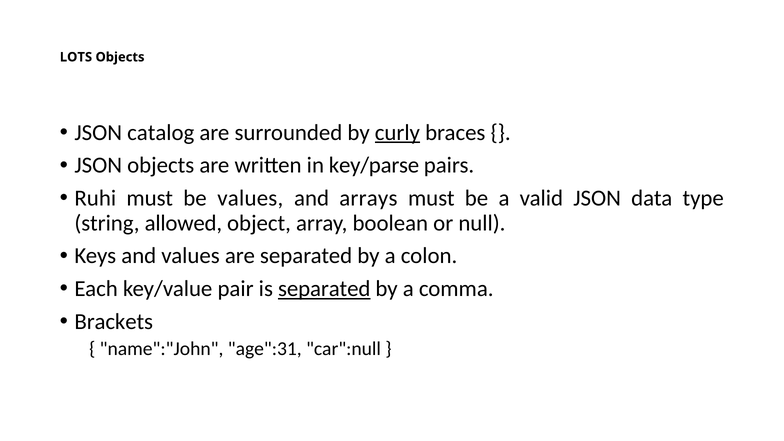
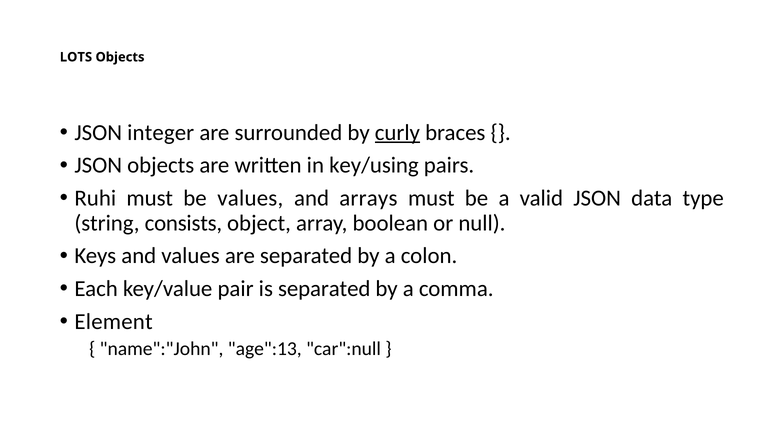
catalog: catalog -> integer (161, 133)
key/parse: key/parse -> key/using (374, 165)
allowed: allowed -> consists (183, 223)
separated underline: present -> none (324, 289)
Brackets: Brackets -> Element (114, 322)
age":31: age":31 -> age":13 (265, 349)
